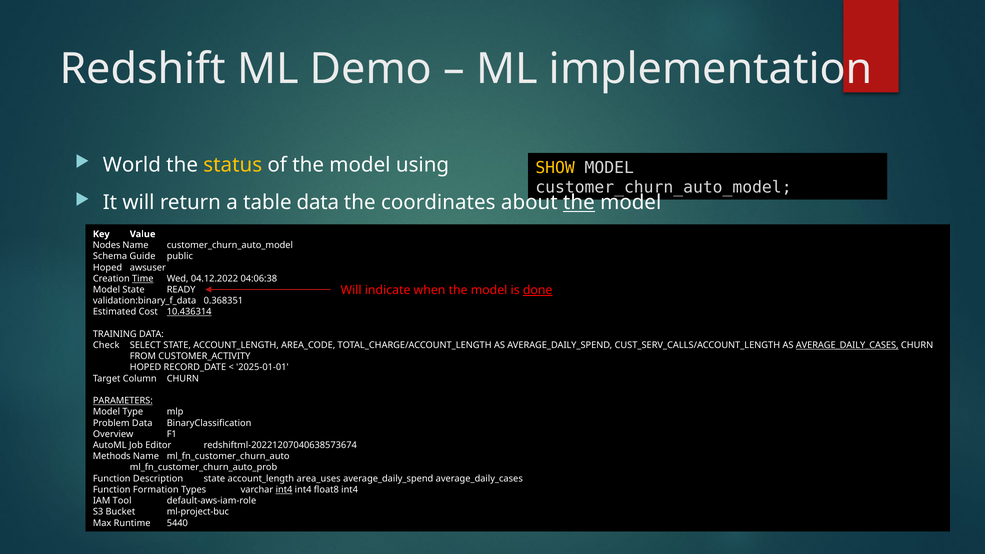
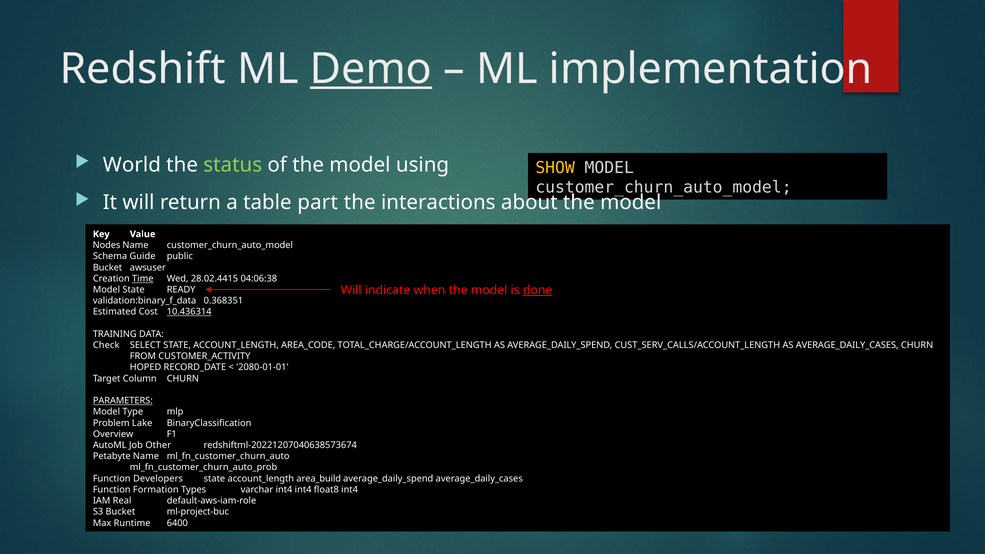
Demo underline: none -> present (371, 69)
status colour: yellow -> light green (233, 165)
table data: data -> part (318, 203)
coordinates: coordinates -> interactions (438, 203)
the underline: present -> none (579, 203)
Hoped: Hoped -> Bucket (108, 267)
04.12.2022: 04.12.2022 -> 28.02.4415 (215, 279)
AVERAGE_DAILY_CASES underline: present -> none (847, 345)
2025-01-01: 2025-01-01 -> 2080-01-01 (262, 367)
Problem Data: Data -> Lake (142, 423)
Editor: Editor -> Other (158, 445)
Methods: Methods -> Petabyte (112, 456)
Description: Description -> Developers (158, 479)
area_uses: area_uses -> area_build (319, 479)
int4 underline: present -> none (284, 490)
Tool: Tool -> Real (122, 501)
5440: 5440 -> 6400 (177, 523)
